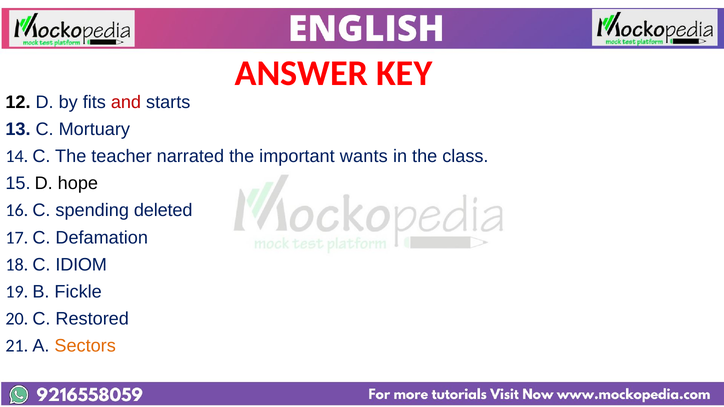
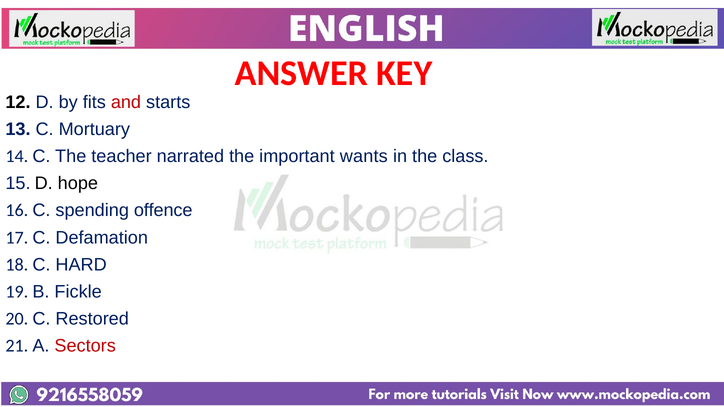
deleted: deleted -> offence (163, 211)
IDIOM: IDIOM -> HARD (81, 265)
Sectors colour: orange -> red (85, 346)
